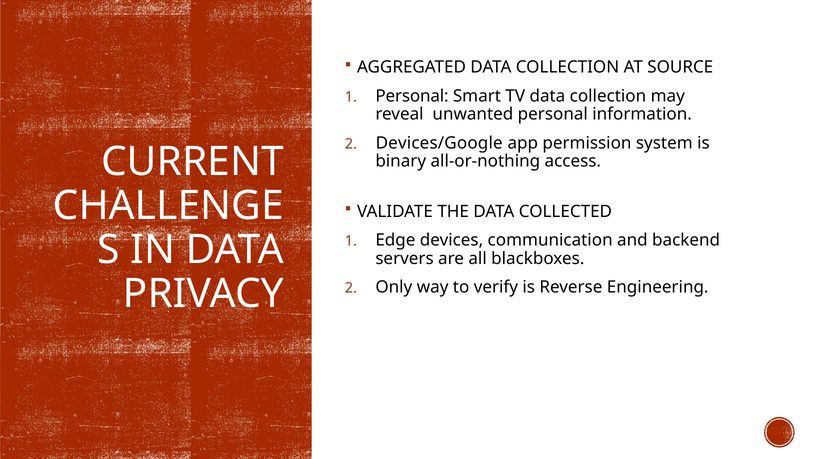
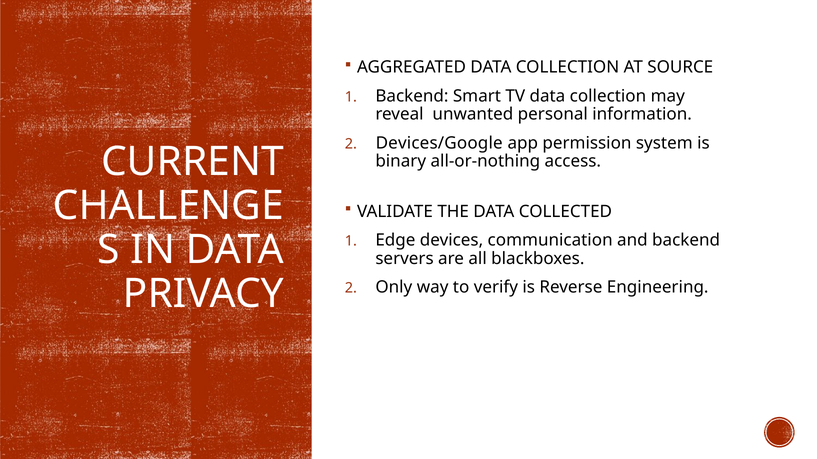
Personal: Personal -> Backend (412, 96)
